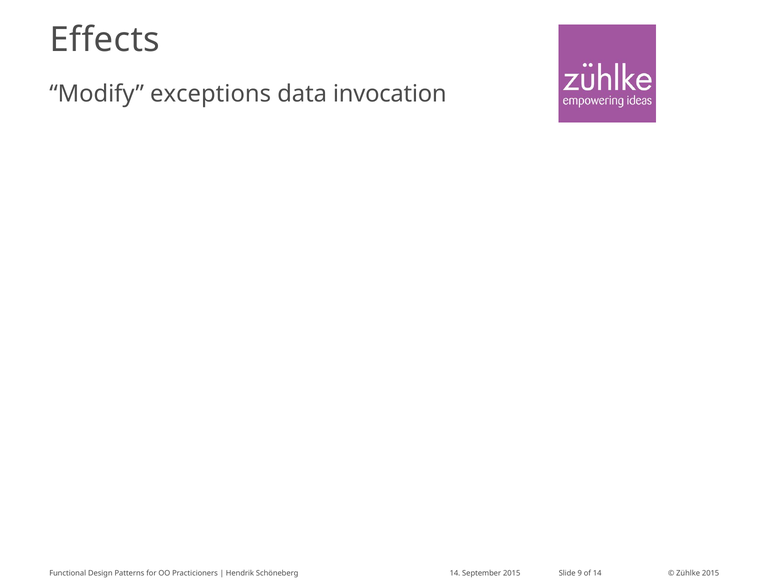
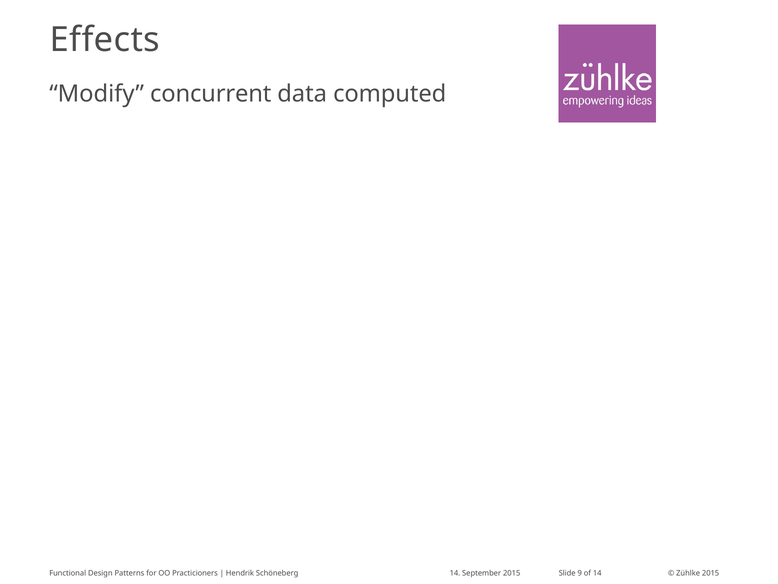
exceptions: exceptions -> concurrent (211, 94)
invocation: invocation -> computed (390, 94)
